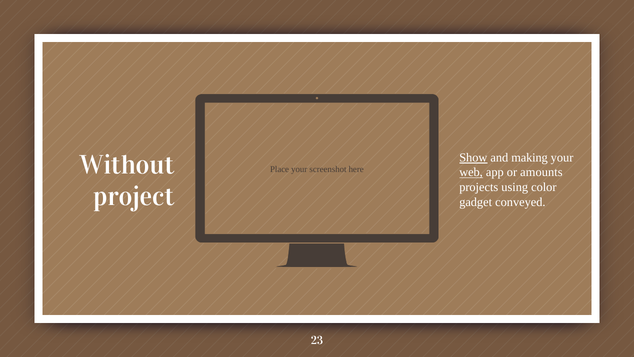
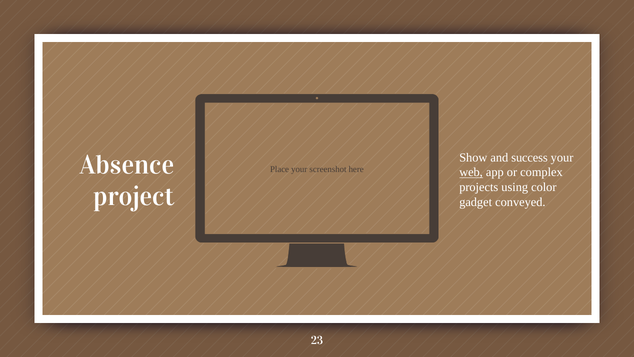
Show underline: present -> none (473, 157)
making: making -> success (530, 157)
Without: Without -> Absence (127, 165)
amounts: amounts -> complex (541, 172)
